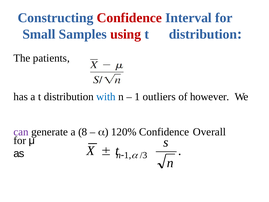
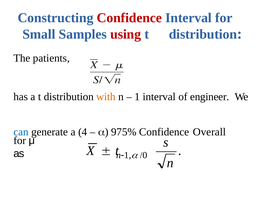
with colour: blue -> orange (106, 97)
1 outliers: outliers -> interval (159, 97)
however: however -> engineer (210, 97)
can colour: purple -> blue (21, 132)
8: 8 -> 4 (83, 132)
120%: 120% -> 975% (124, 132)
/3: /3 -> /0 (144, 155)
